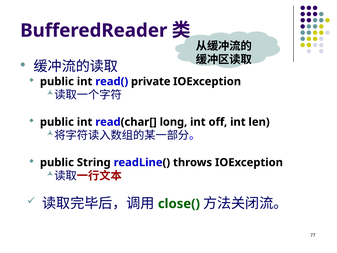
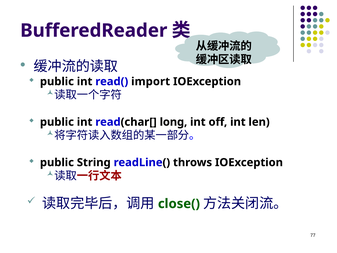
private: private -> import (151, 81)
